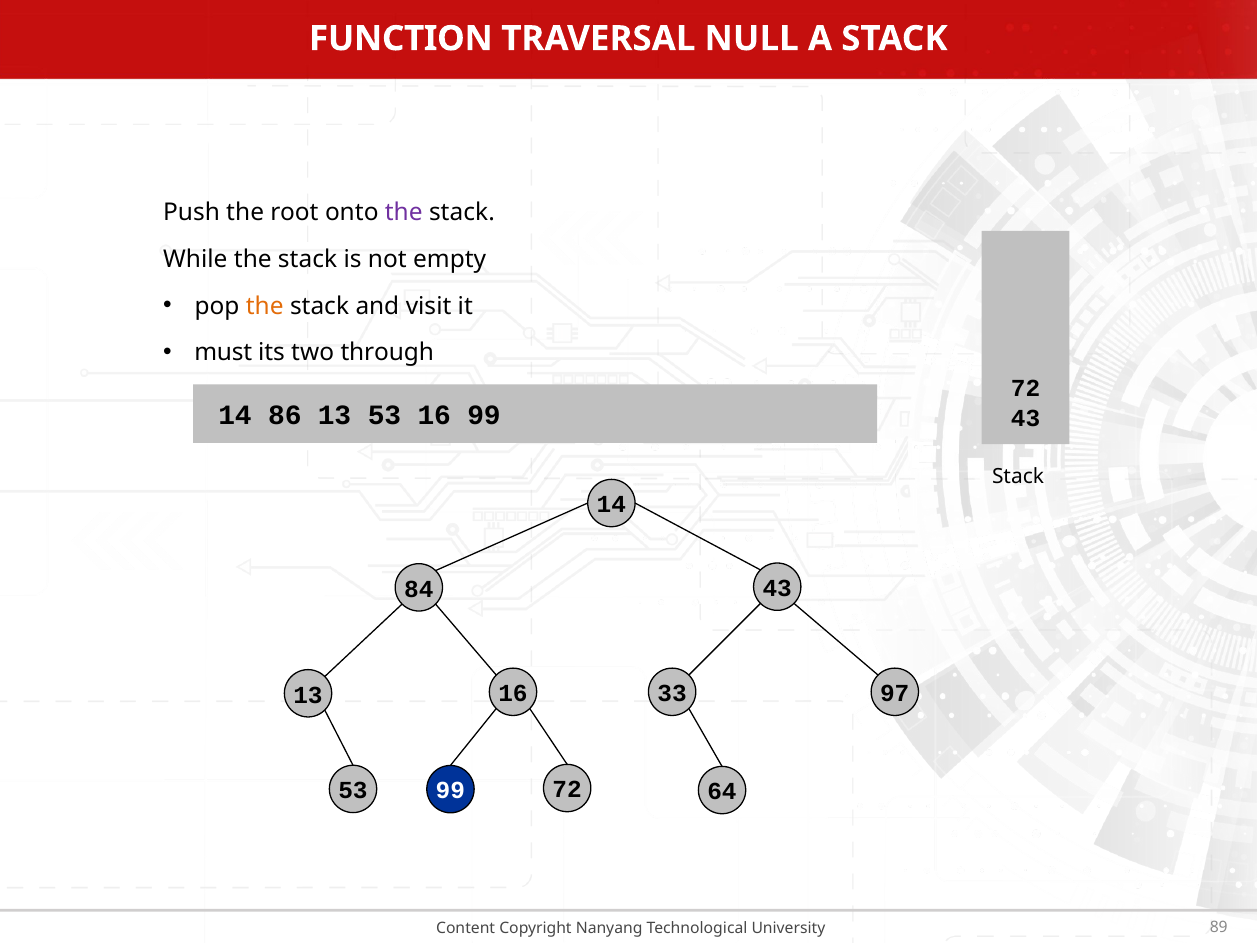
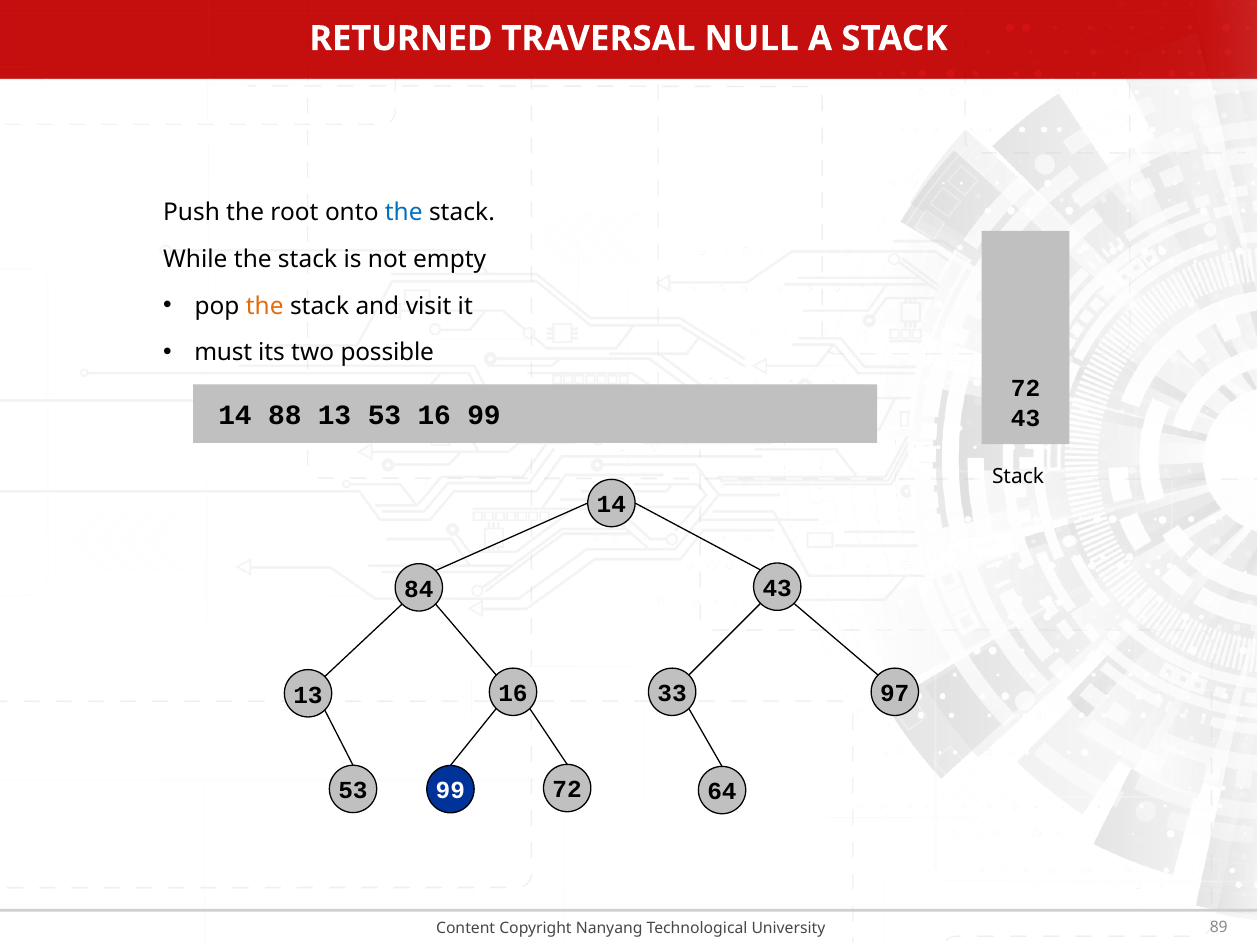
FUNCTION: FUNCTION -> RETURNED (401, 39)
the colour: purple -> blue (404, 212)
through: through -> possible (387, 353)
86: 86 -> 88 (285, 416)
